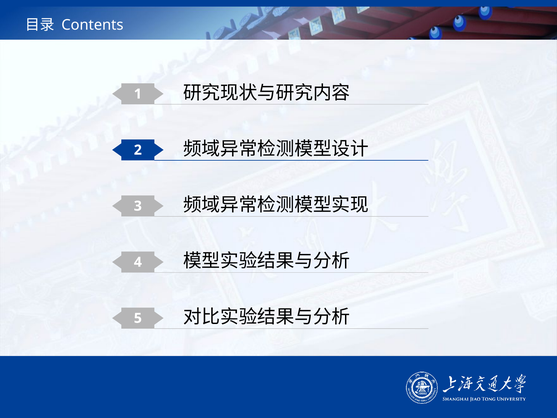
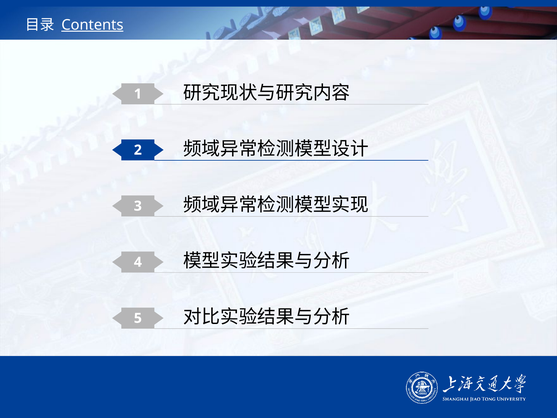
Contents underline: none -> present (92, 25)
